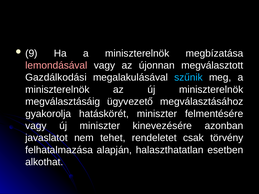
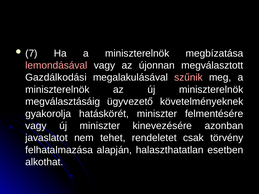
9: 9 -> 7 (31, 53)
szűnik colour: light blue -> pink (188, 78)
megválasztásához: megválasztásához -> követelményeknek (202, 102)
